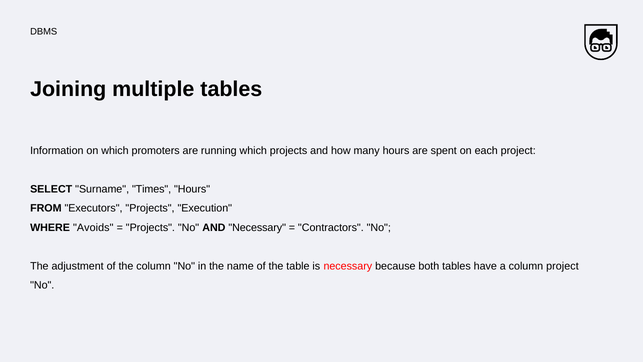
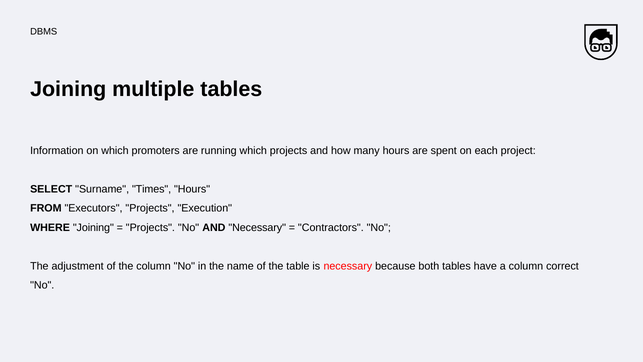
WHERE Avoids: Avoids -> Joining (93, 227)
column project: project -> correct (562, 266)
